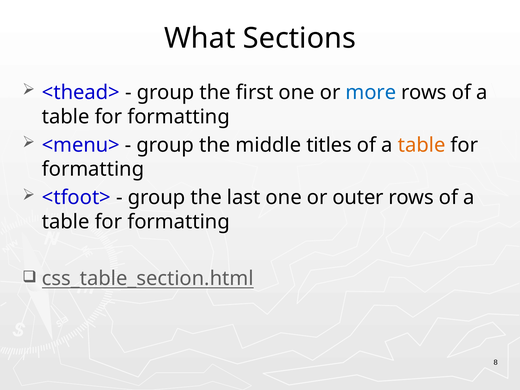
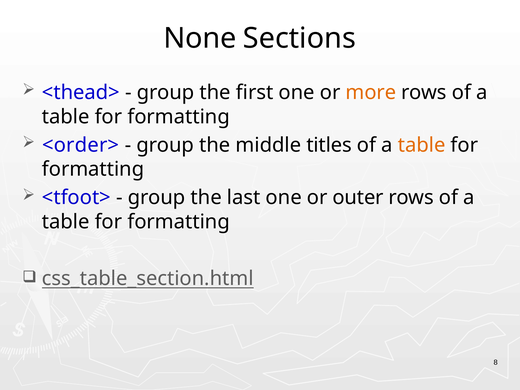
What: What -> None (200, 38)
more colour: blue -> orange (371, 92)
<menu>: <menu> -> <order> (81, 145)
